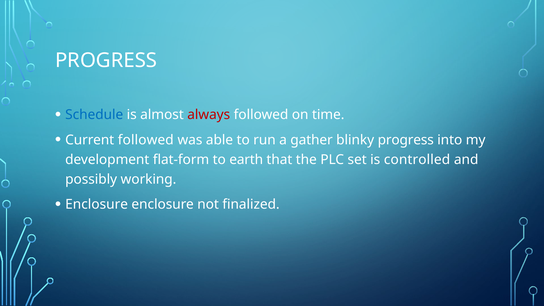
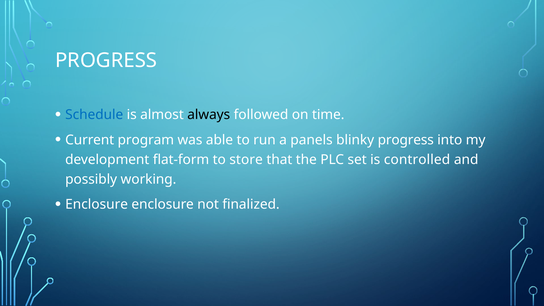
always colour: red -> black (209, 115)
Current followed: followed -> program (146, 140)
gather: gather -> panels (312, 140)
earth: earth -> store (246, 160)
